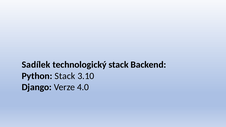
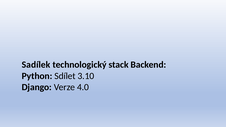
Python Stack: Stack -> Sdílet (65, 76)
